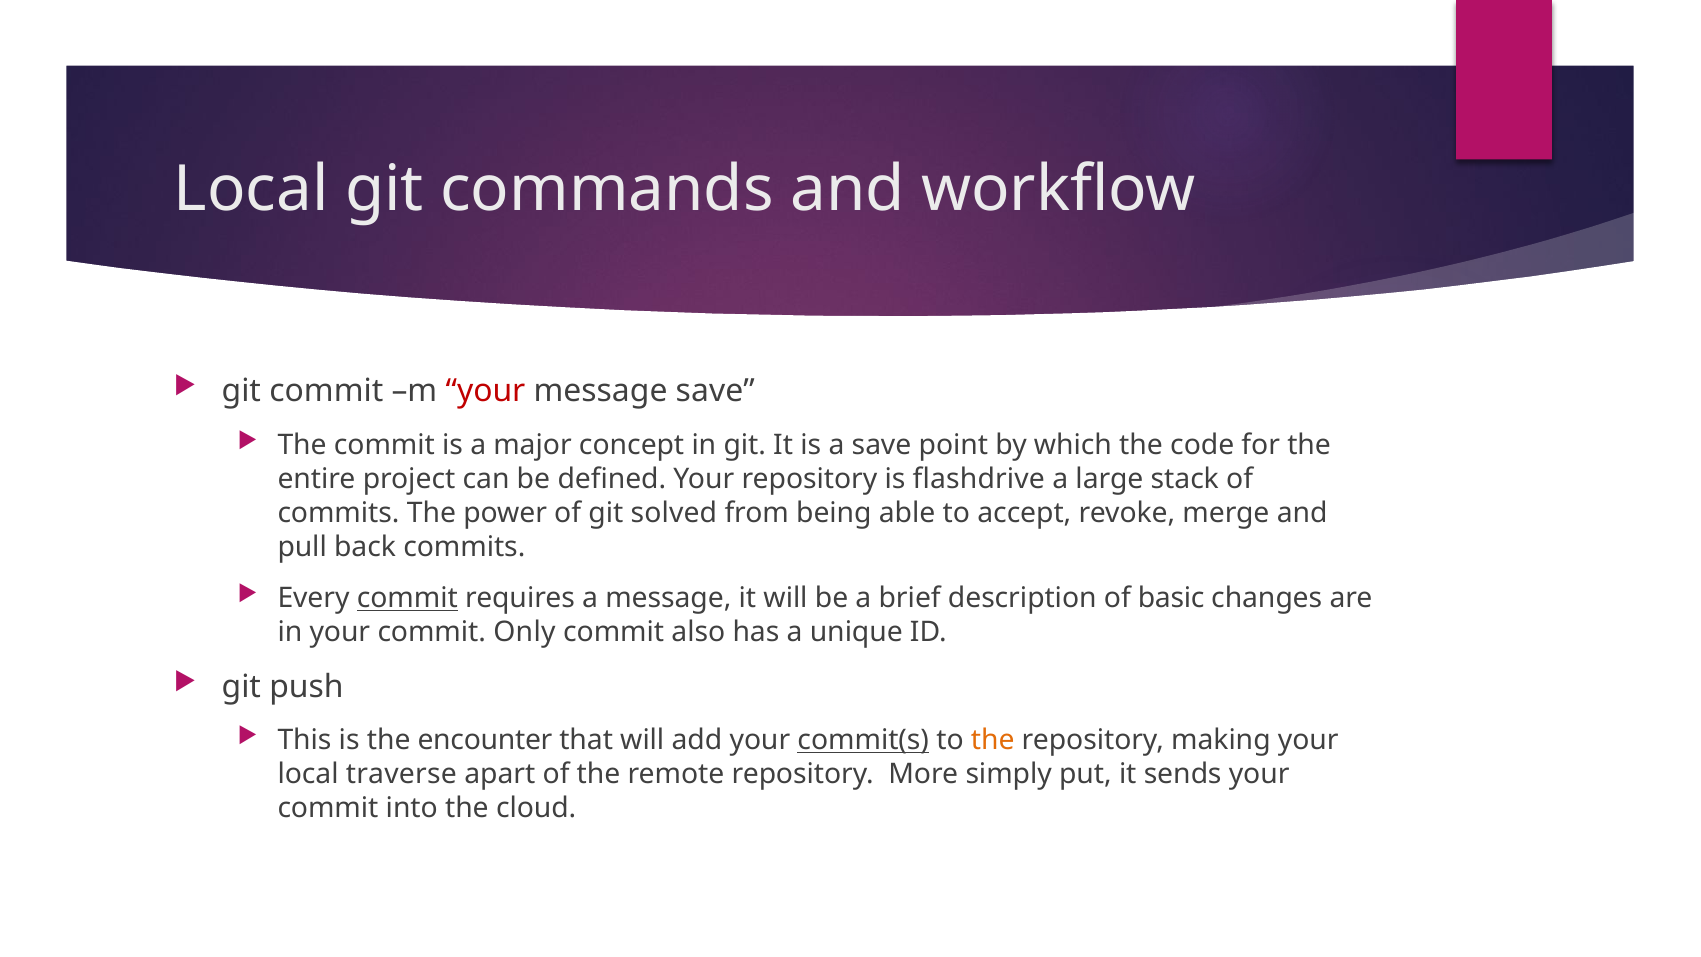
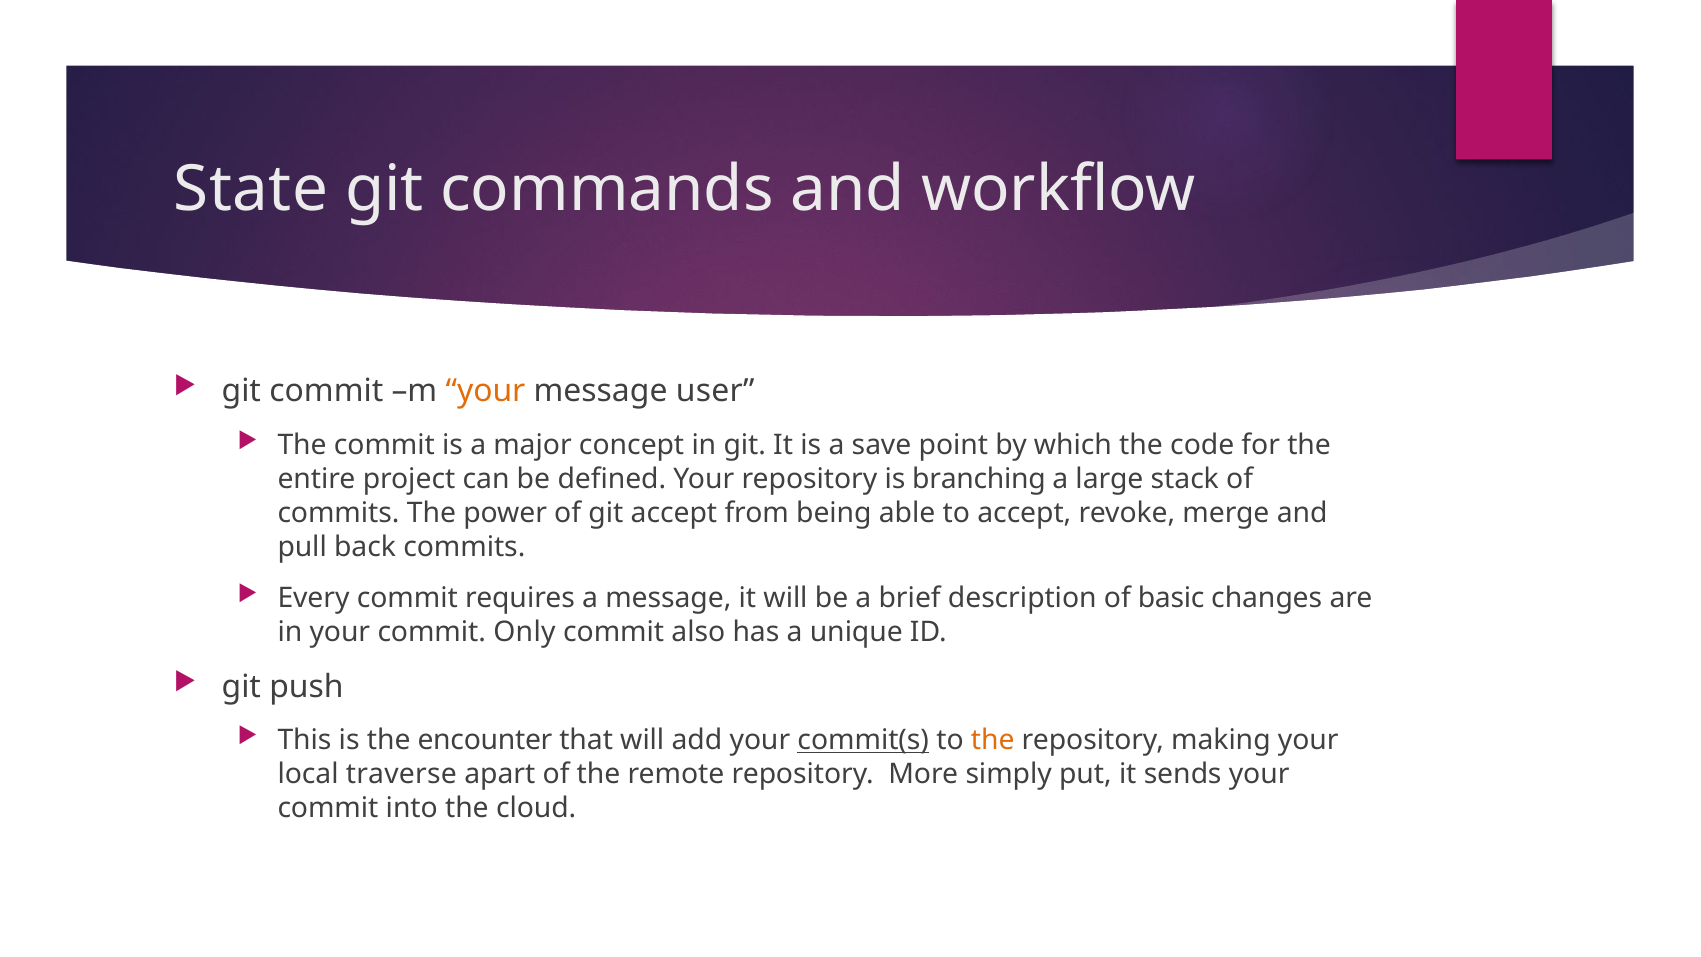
Local: Local -> State (251, 190)
your colour: red -> orange (485, 391)
message save: save -> user (715, 391)
flashdrive: flashdrive -> branching (979, 479)
git solved: solved -> accept (674, 513)
commit underline: present -> none (407, 598)
